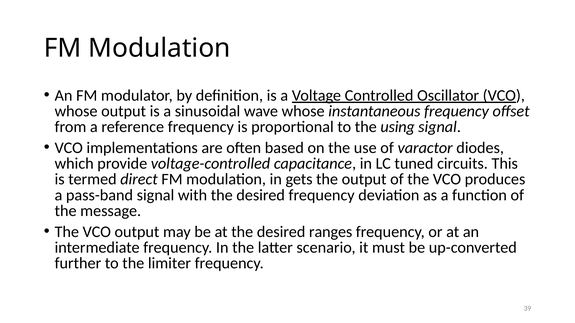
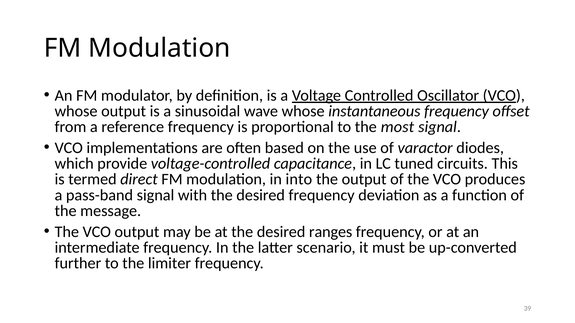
using: using -> most (397, 127)
gets: gets -> into (299, 180)
